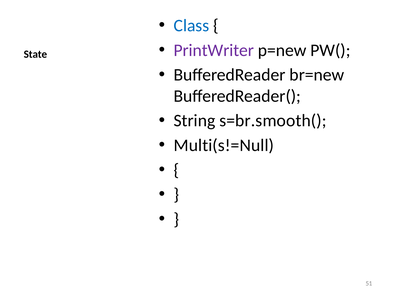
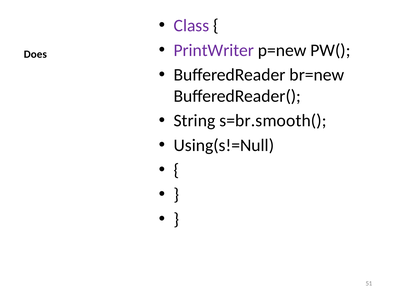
Class colour: blue -> purple (191, 26)
State: State -> Does (35, 54)
Multi(s!=Null: Multi(s!=Null -> Using(s!=Null (224, 145)
